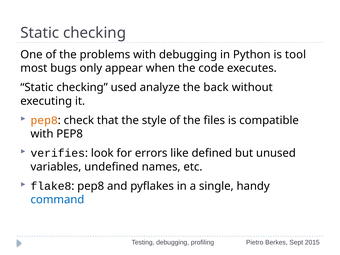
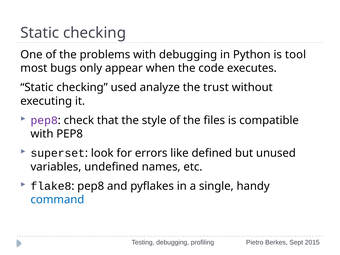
back: back -> trust (216, 87)
pep8 colour: orange -> purple (44, 120)
verifies: verifies -> superset (58, 153)
